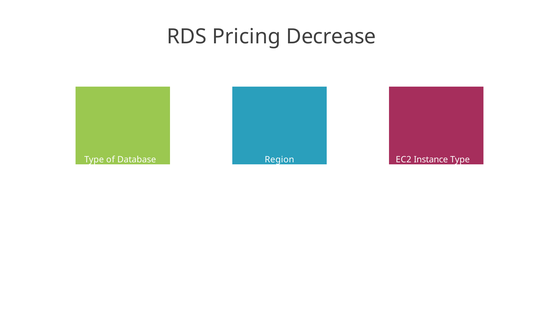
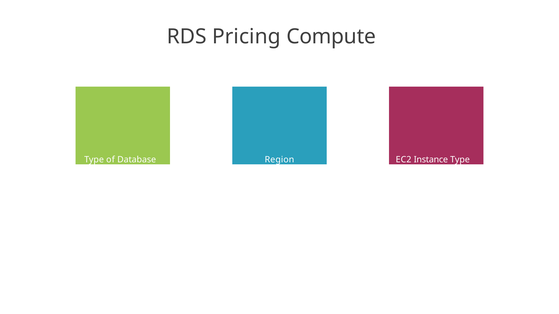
Decrease: Decrease -> Compute (331, 37)
